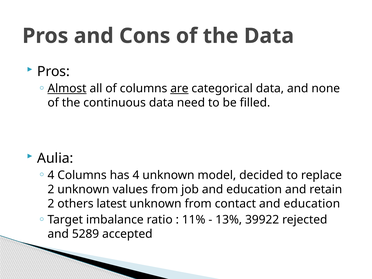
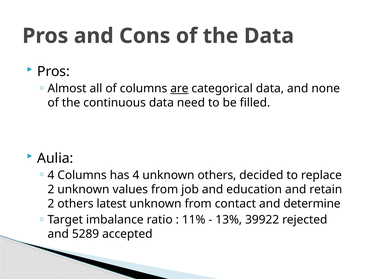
Almost underline: present -> none (67, 89)
unknown model: model -> others (217, 175)
contact and education: education -> determine (312, 204)
